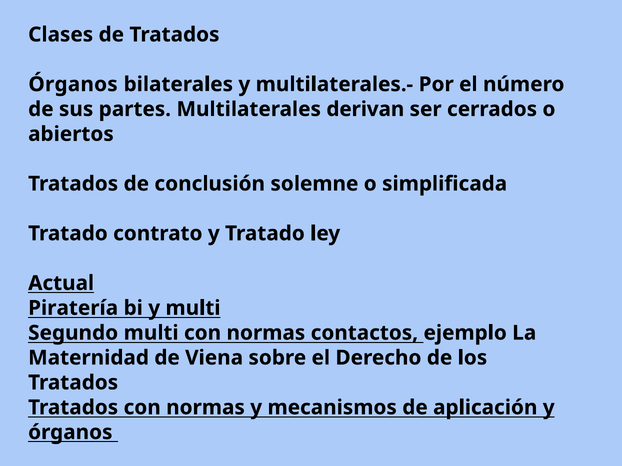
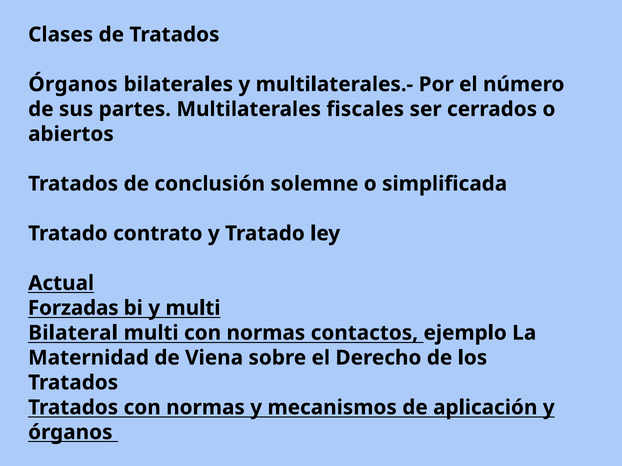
derivan: derivan -> fiscales (365, 109)
Piratería: Piratería -> Forzadas (73, 308)
Segundo: Segundo -> Bilateral (73, 333)
